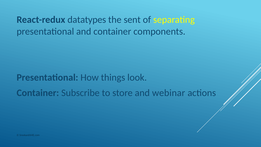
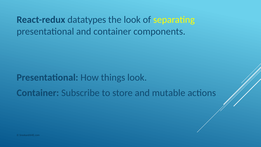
the sent: sent -> look (132, 20)
webinar: webinar -> mutable (169, 93)
